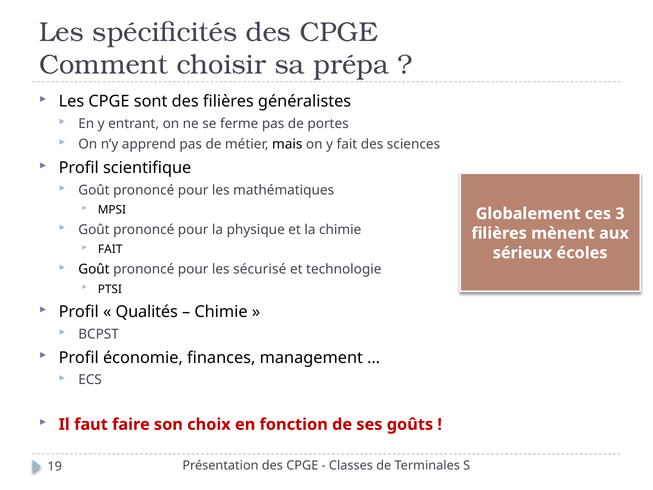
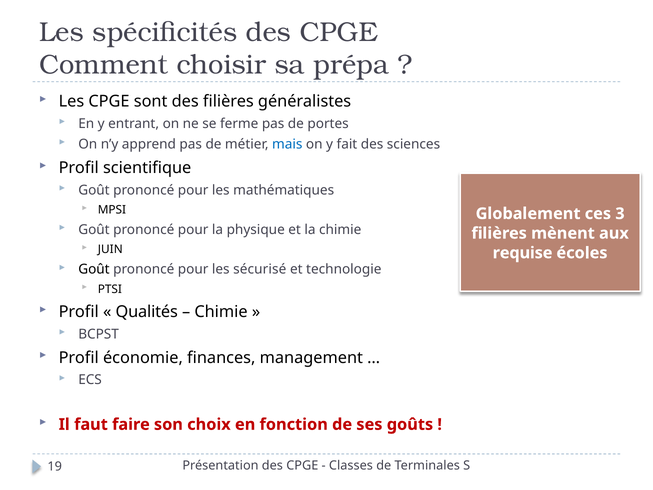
mais colour: black -> blue (287, 144)
FAIT: FAIT -> JUIN (110, 249)
sérieux: sérieux -> requise (523, 253)
